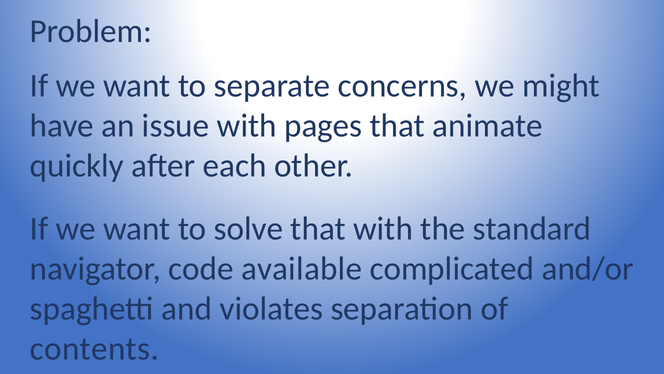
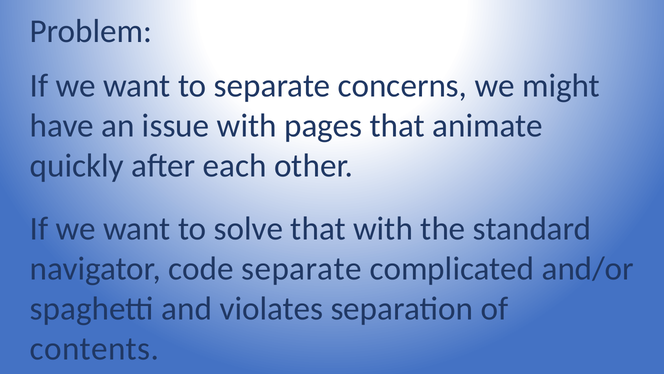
code available: available -> separate (302, 268)
